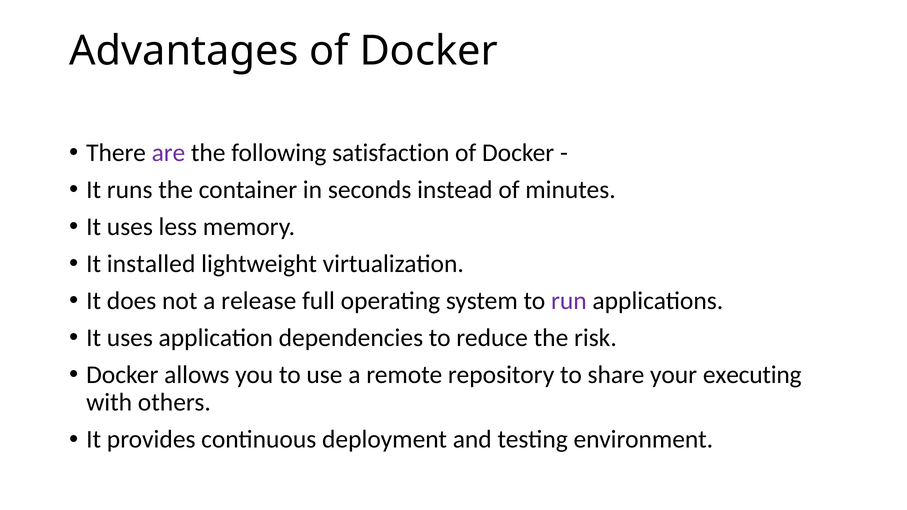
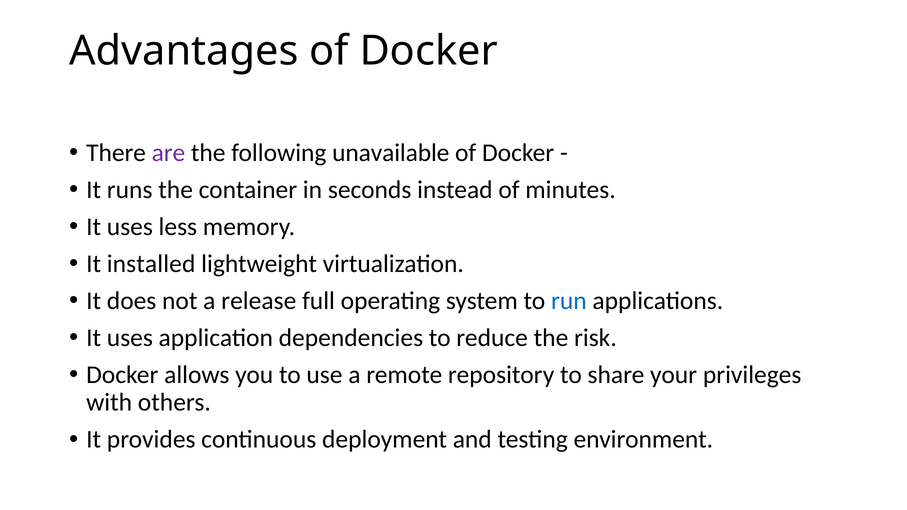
satisfaction: satisfaction -> unavailable (391, 153)
run colour: purple -> blue (569, 301)
executing: executing -> privileges (752, 375)
